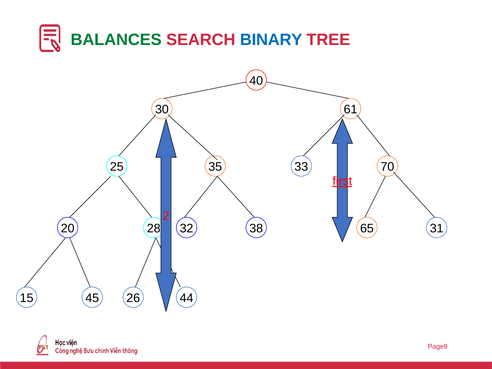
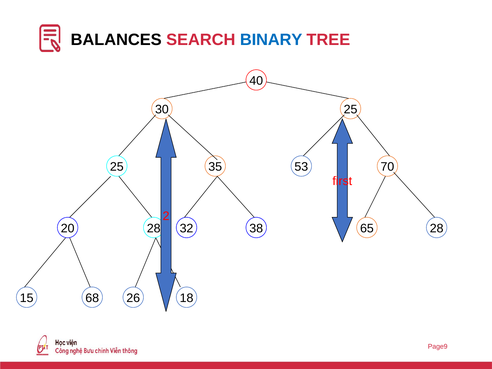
BALANCES colour: green -> black (116, 40)
30 61: 61 -> 25 (351, 109)
33: 33 -> 53 (301, 167)
first underline: present -> none (342, 181)
65 31: 31 -> 28 (437, 228)
45: 45 -> 68 (92, 298)
44: 44 -> 18 (187, 298)
